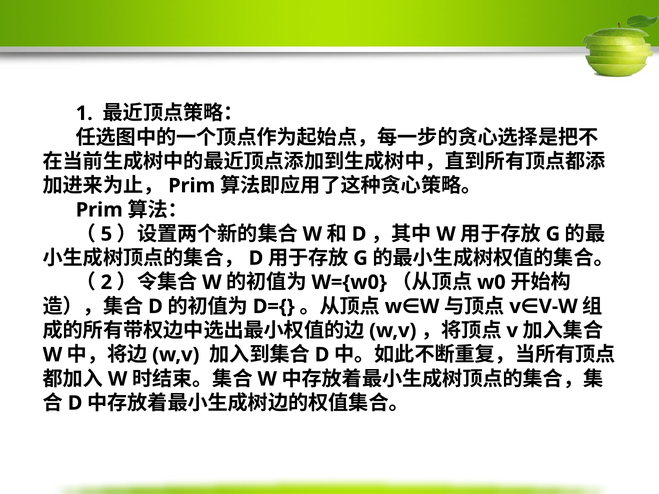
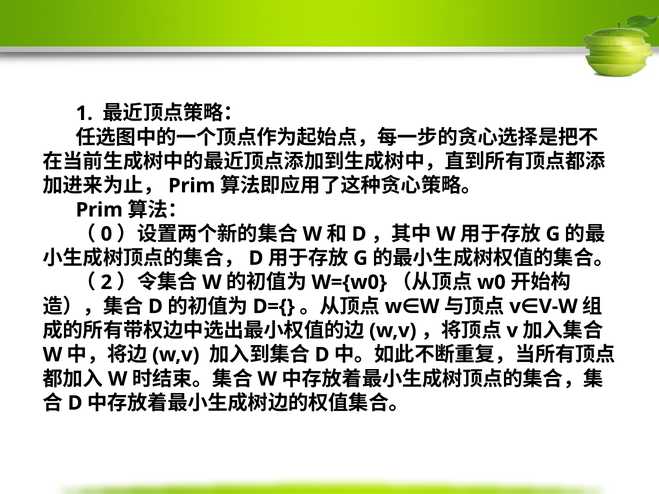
5: 5 -> 0 (106, 234)
